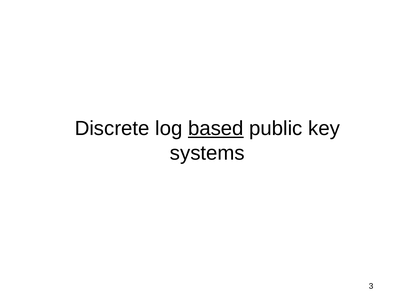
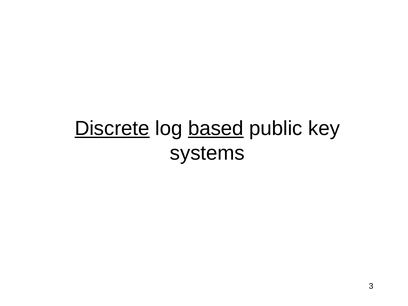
Discrete underline: none -> present (112, 129)
